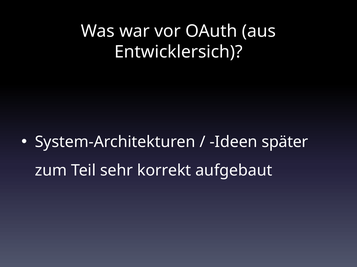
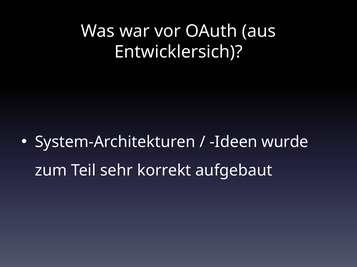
später: später -> wurde (285, 142)
